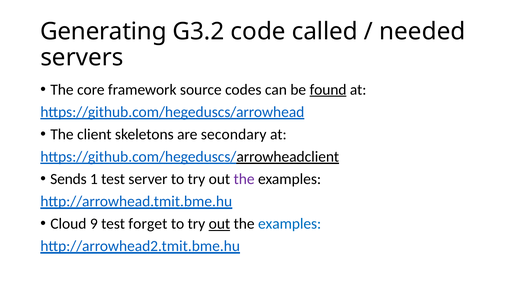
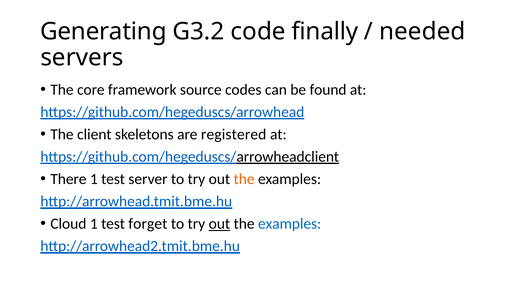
called: called -> finally (325, 31)
found underline: present -> none (328, 90)
secondary: secondary -> registered (234, 134)
Sends: Sends -> There (68, 179)
the colour: purple -> orange (244, 179)
Cloud 9: 9 -> 1 (94, 224)
